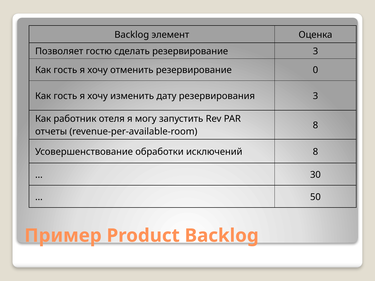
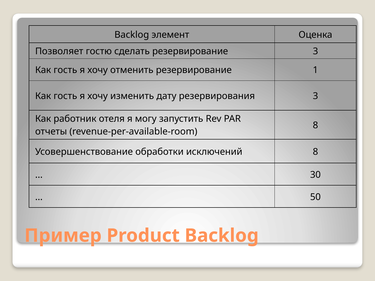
0: 0 -> 1 (315, 70)
